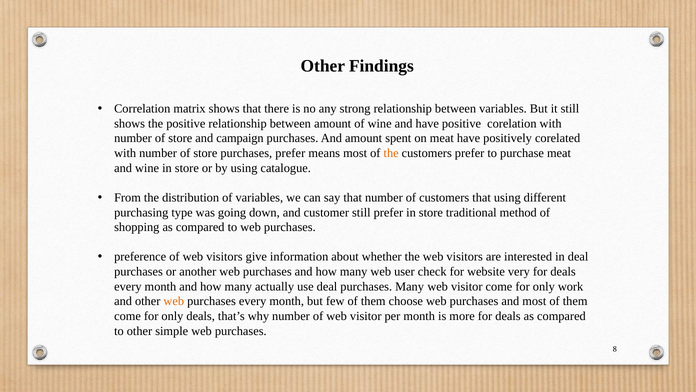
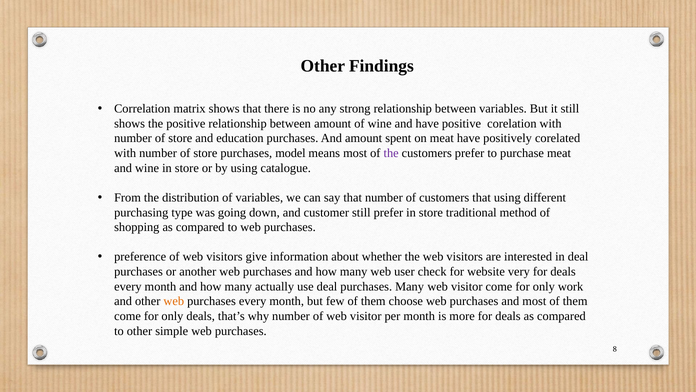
campaign: campaign -> education (240, 138)
purchases prefer: prefer -> model (290, 153)
the colour: orange -> purple (391, 153)
